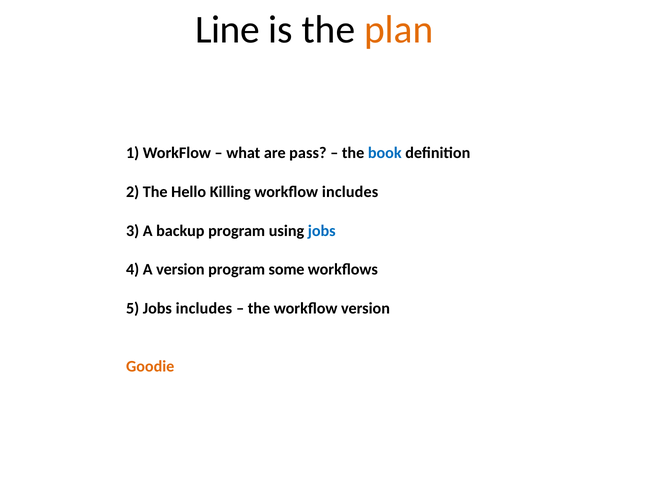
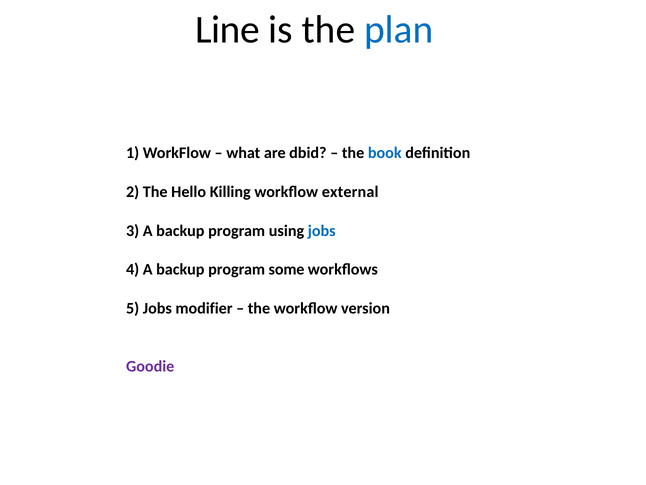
plan colour: orange -> blue (399, 30)
pass: pass -> dbid (308, 153)
workflow includes: includes -> external (350, 192)
4 A version: version -> backup (180, 269)
Jobs includes: includes -> modifier (204, 308)
Goodie colour: orange -> purple (150, 366)
